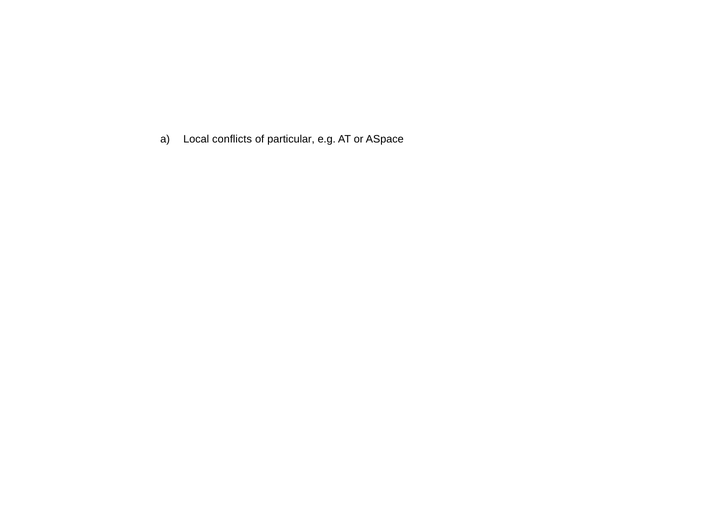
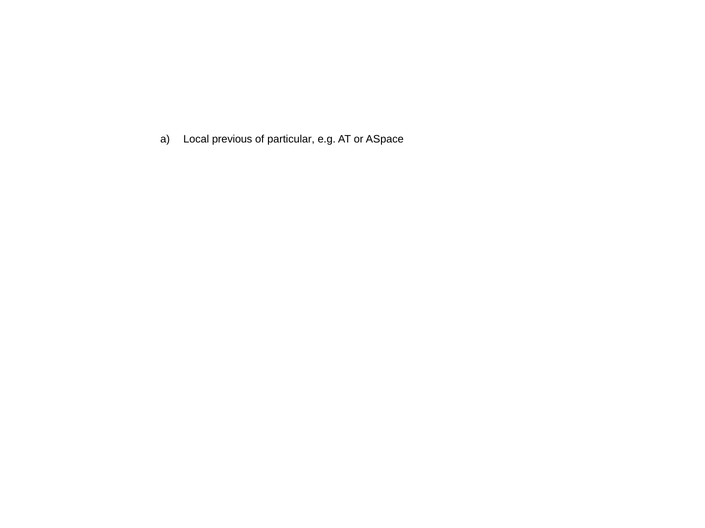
conflicts: conflicts -> previous (232, 140)
